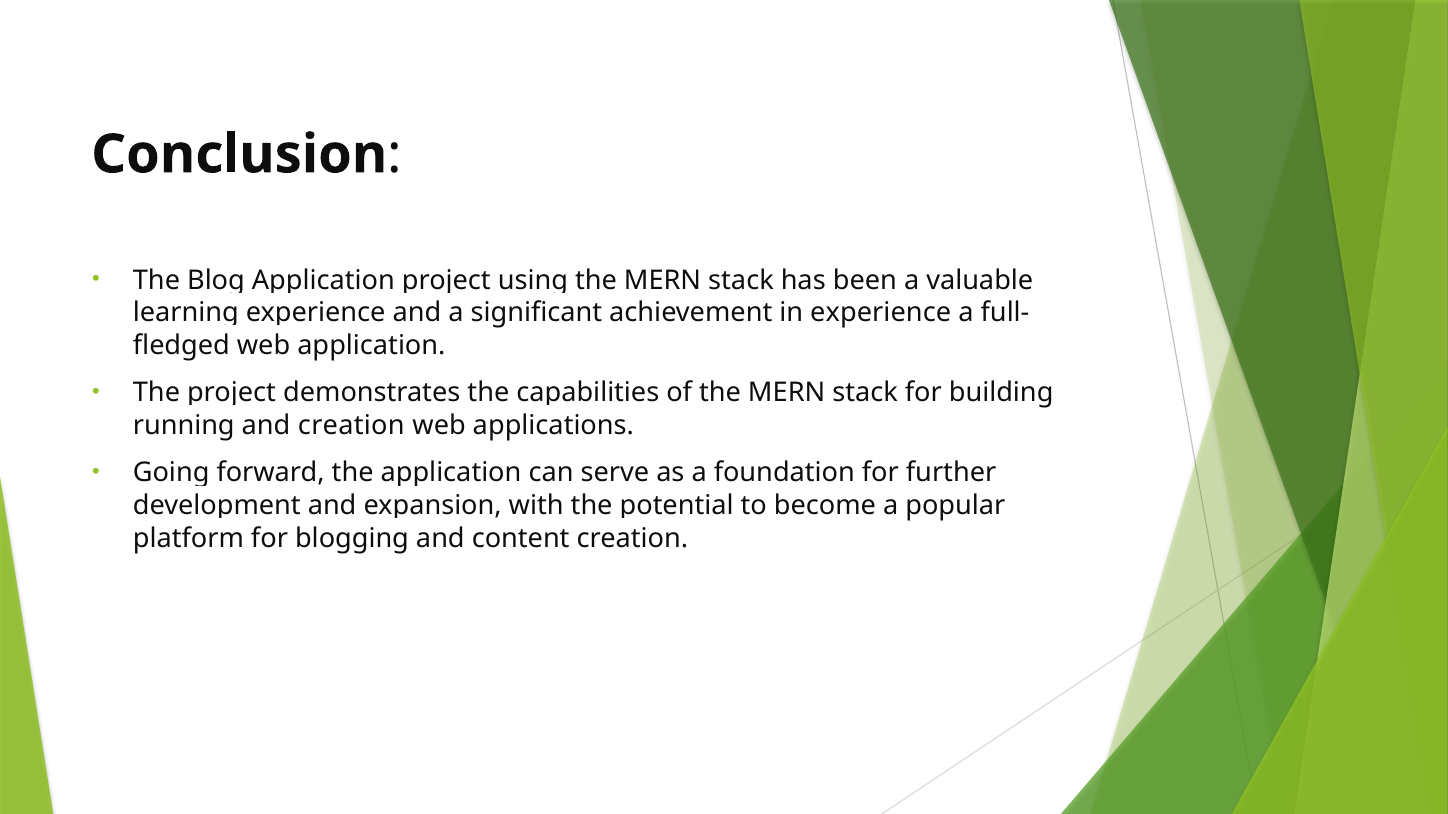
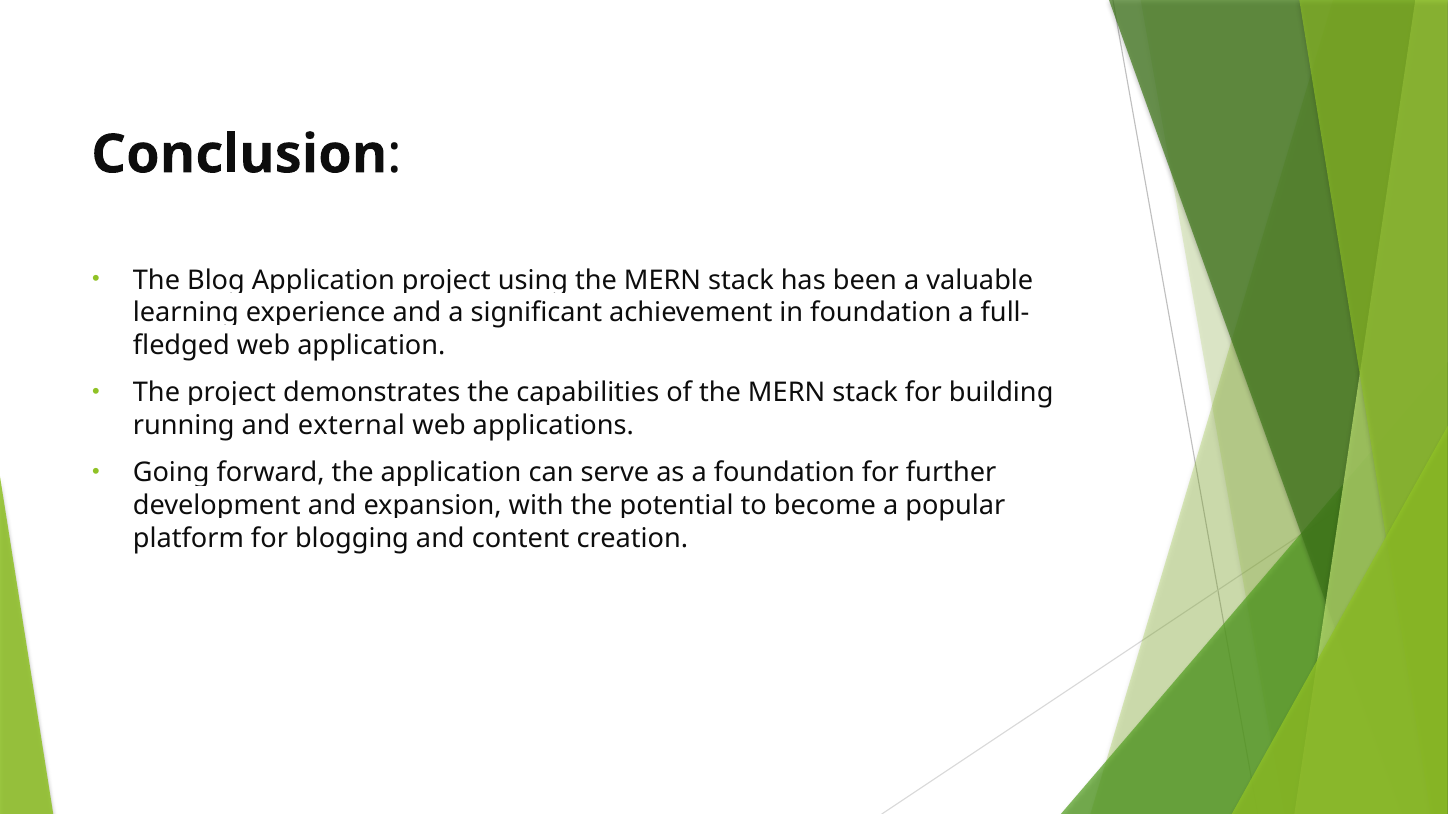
in experience: experience -> foundation (881, 313)
and creation: creation -> external (351, 426)
